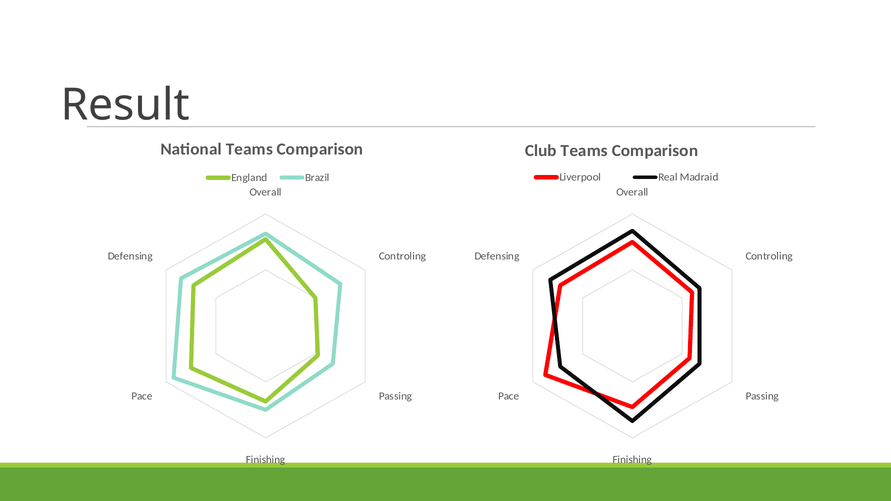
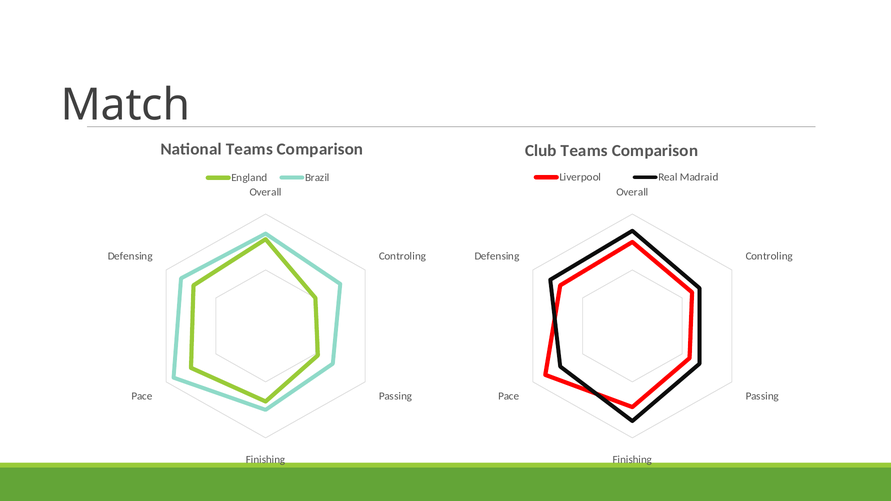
Result: Result -> Match (125, 105)
